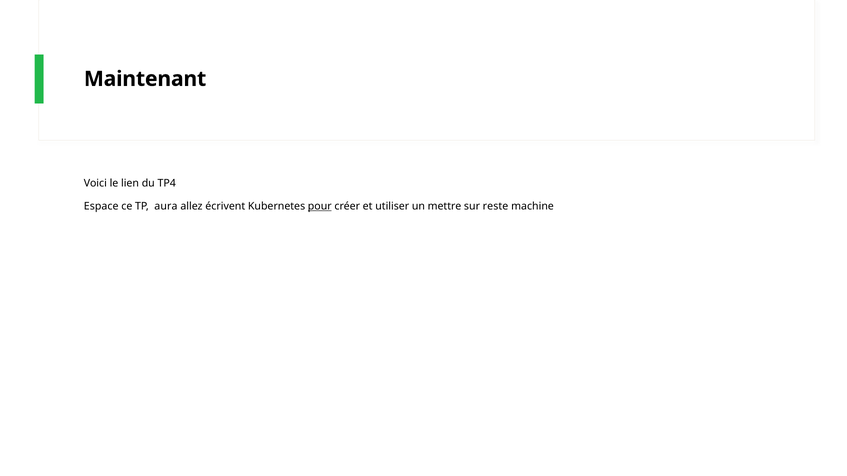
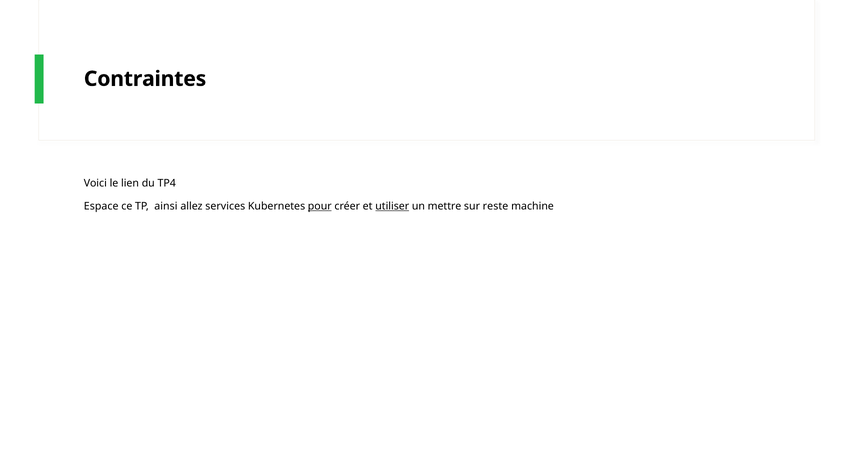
Maintenant: Maintenant -> Contraintes (145, 79)
aura: aura -> ainsi (166, 206)
écrivent: écrivent -> services (225, 206)
utiliser underline: none -> present (392, 206)
